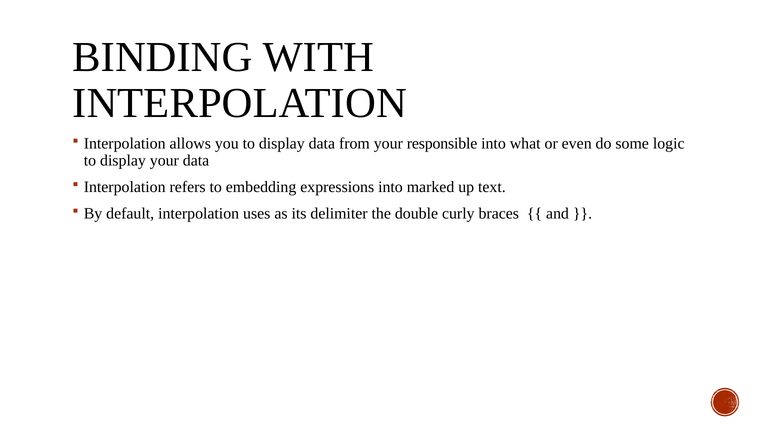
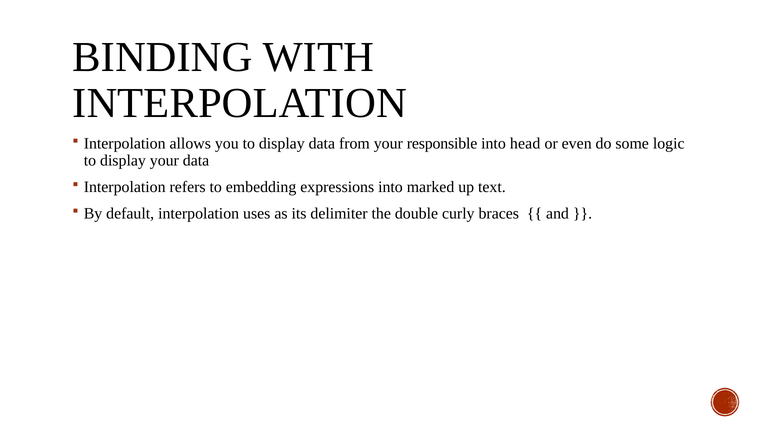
what: what -> head (525, 144)
